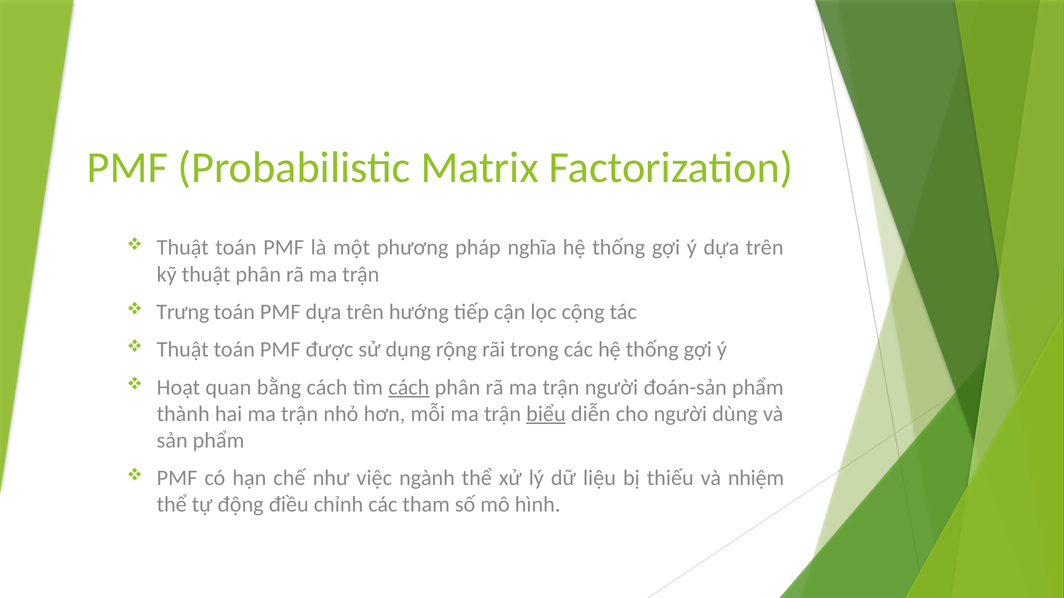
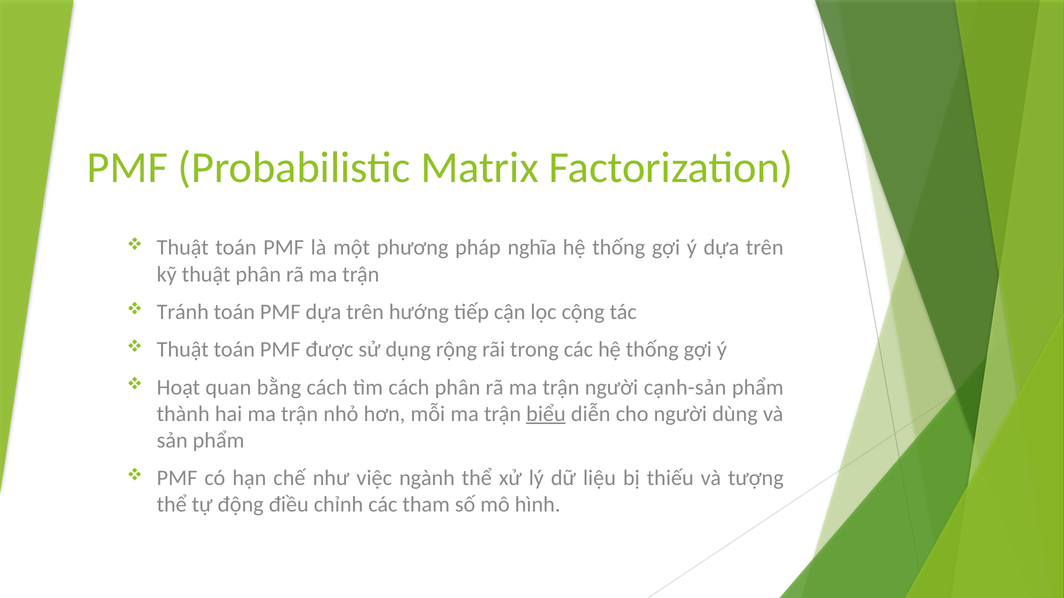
Trưng: Trưng -> Tránh (183, 312)
cách underline: present -> none (409, 388)
đoán-sản: đoán-sản -> cạnh-sản (685, 388)
nhiệm: nhiệm -> tượng (756, 478)
